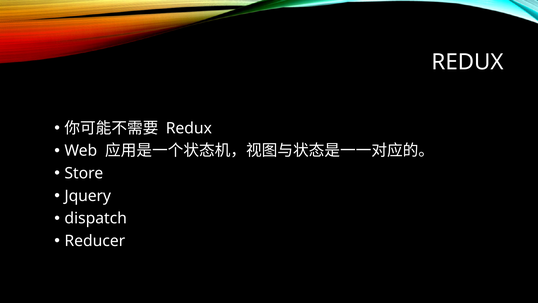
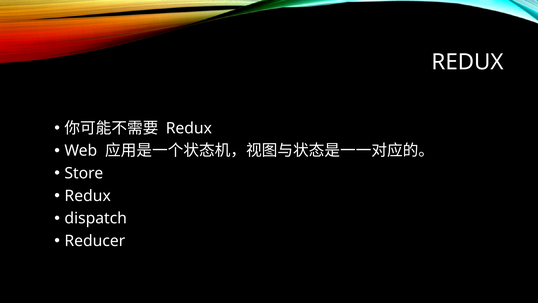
Jquery: Jquery -> Redux (88, 196)
